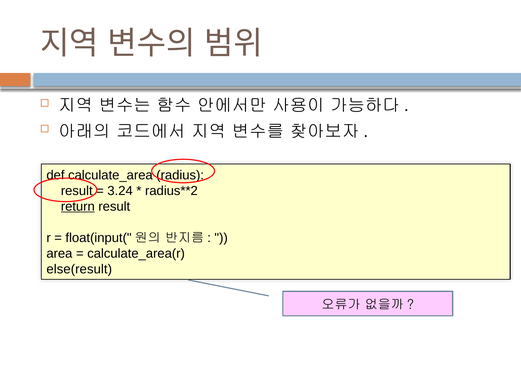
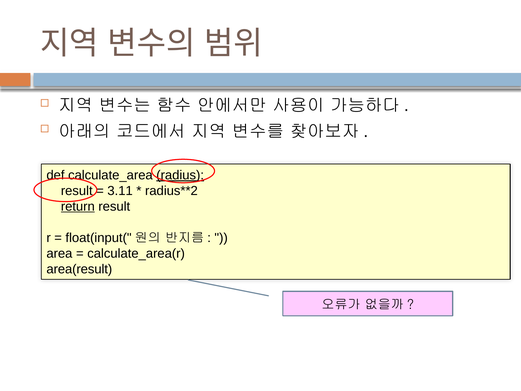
radius underline: none -> present (180, 175)
3.24: 3.24 -> 3.11 (120, 191)
else(result: else(result -> area(result (79, 269)
